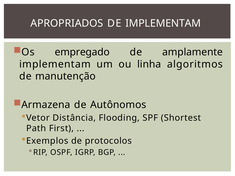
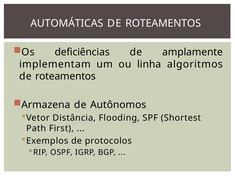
APROPRIADOS: APROPRIADOS -> AUTOMÁTICAS (67, 23)
IMPLEMENTAM: IMPLEMENTAM -> ROTEAMENTOS (163, 23)
empregado: empregado -> deficiências (82, 52)
manutenção: manutenção -> roteamentos (66, 76)
